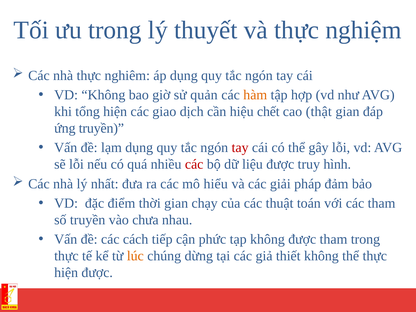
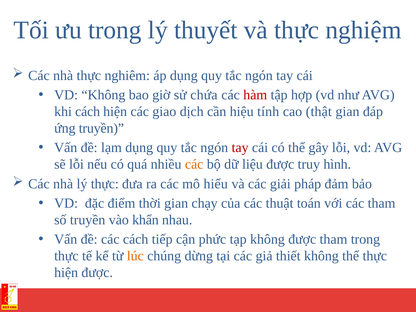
quản: quản -> chứa (204, 95)
hàm colour: orange -> red (255, 95)
khi tổng: tổng -> cách (88, 112)
chết: chết -> tính (268, 112)
các colour: red -> orange (194, 164)
lý nhất: nhất -> thực (105, 184)
chưa: chưa -> khẩn (145, 220)
